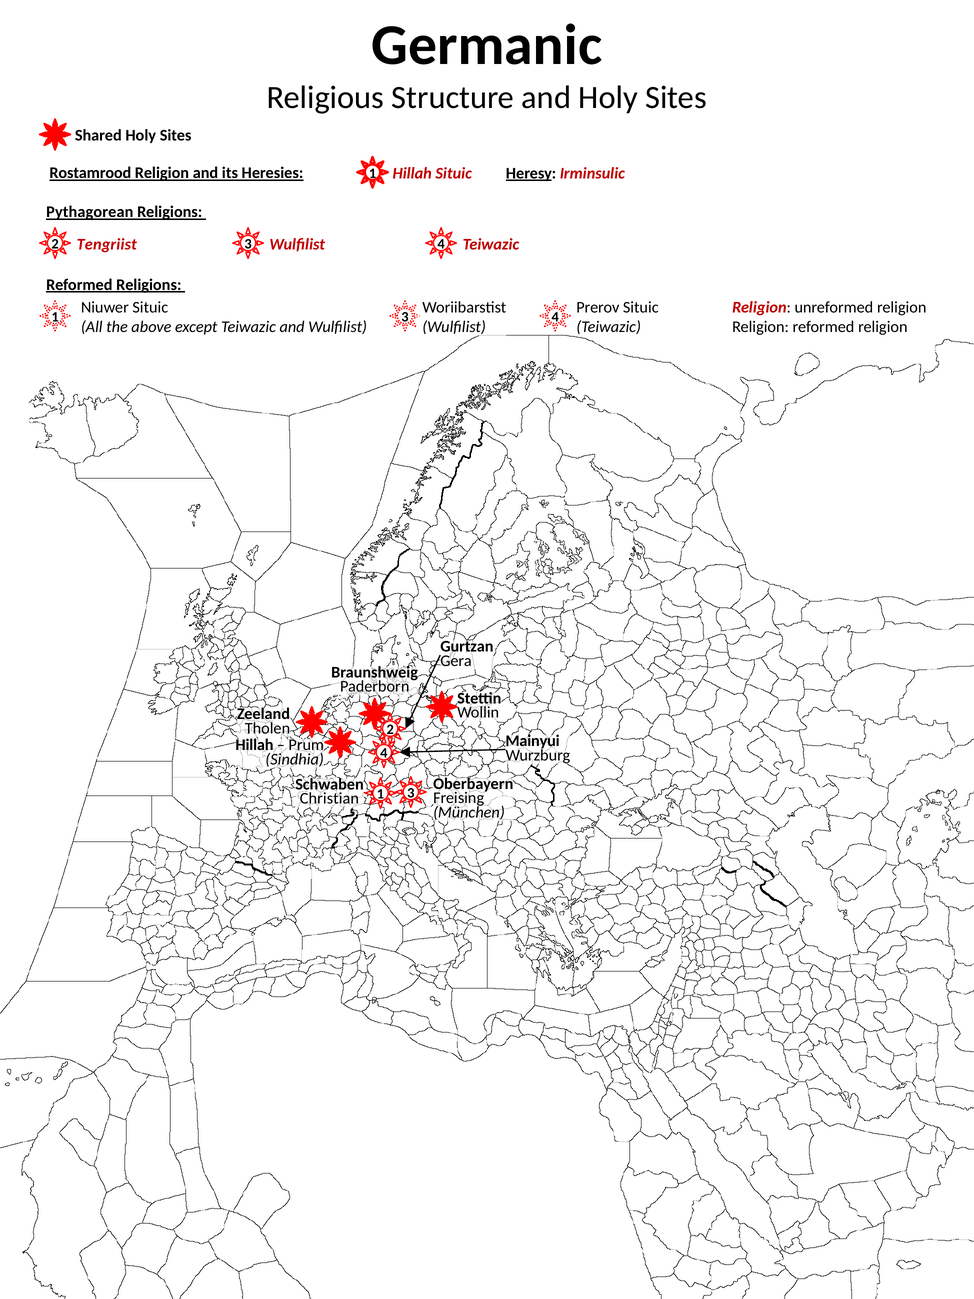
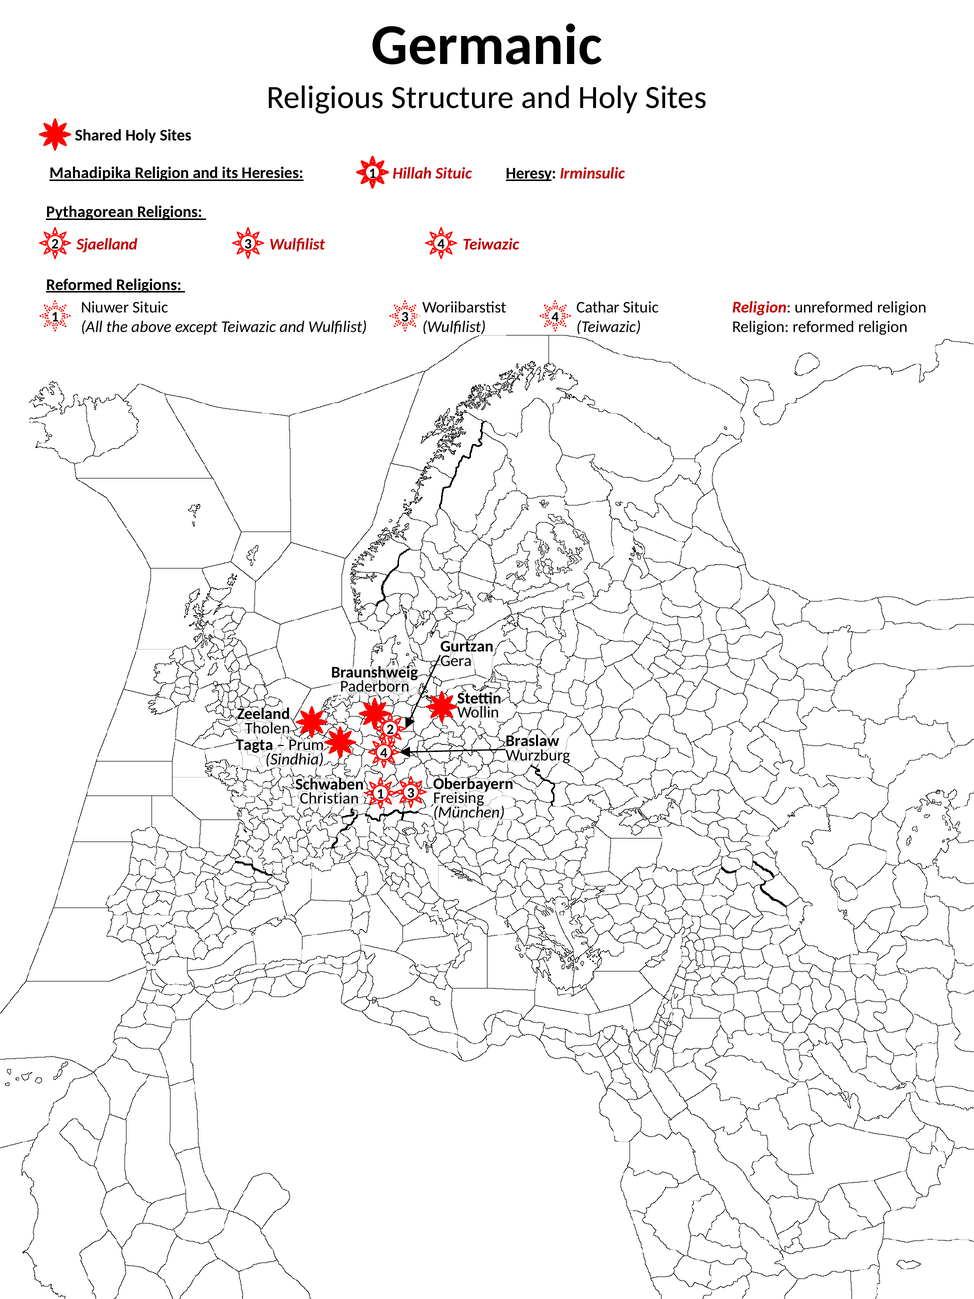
Rostamrood: Rostamrood -> Mahadipika (90, 173)
Tengriist: Tengriist -> Sjaelland (107, 244)
Prerov: Prerov -> Cathar (598, 307)
Mainyui: Mainyui -> Braslaw (532, 741)
Hillah: Hillah -> Tagta (254, 745)
